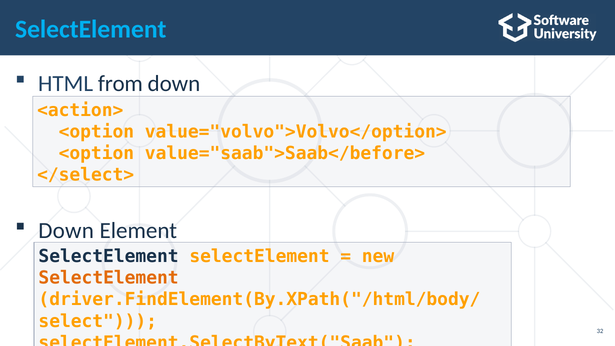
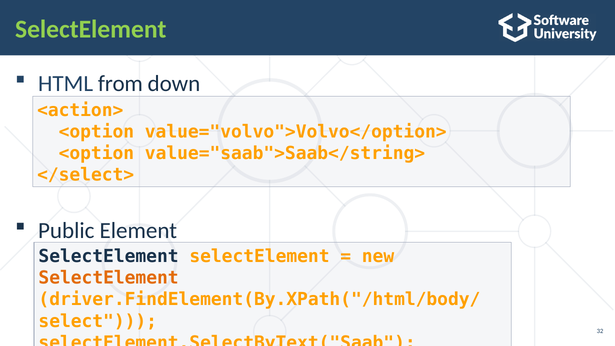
SelectElement colour: light blue -> light green (91, 29)
value="saab">Saab</before>: value="saab">Saab</before> -> value="saab">Saab</string> (285, 153)
Down: Down -> Public (66, 231)
